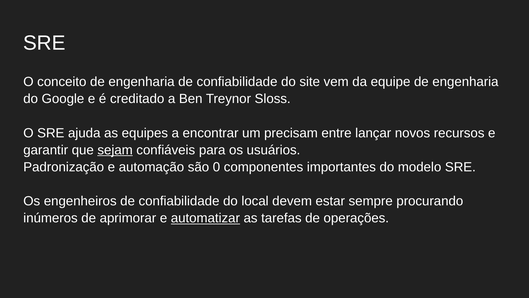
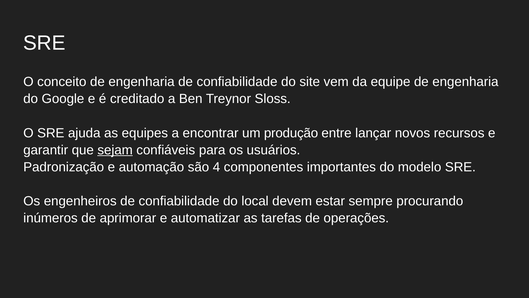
precisam: precisam -> produção (291, 133)
0: 0 -> 4 (217, 167)
automatizar underline: present -> none (205, 218)
